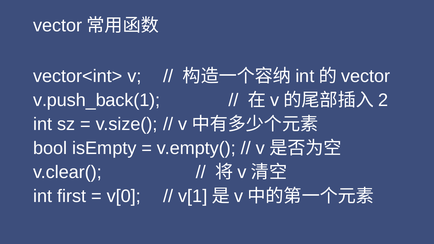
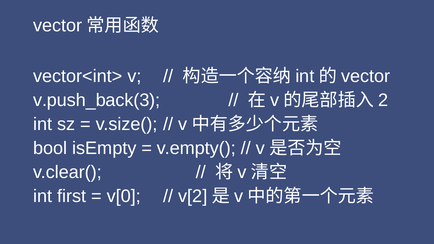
v.push_back(1: v.push_back(1 -> v.push_back(3 (97, 100)
v[1: v[1 -> v[2 (193, 196)
